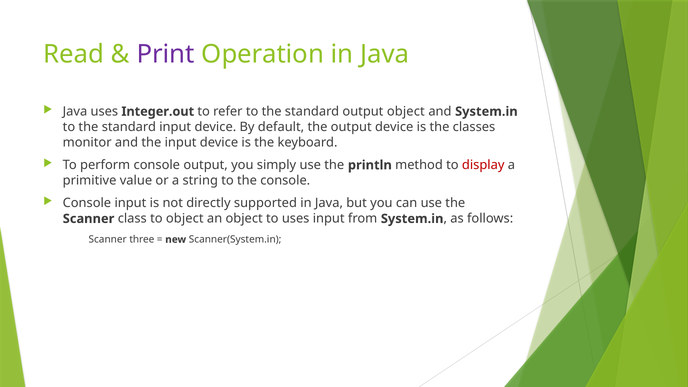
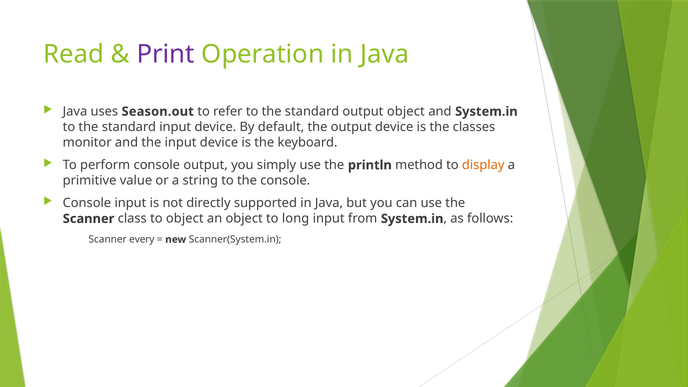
Integer.out: Integer.out -> Season.out (158, 111)
display colour: red -> orange (483, 165)
to uses: uses -> long (296, 219)
three: three -> every (142, 239)
